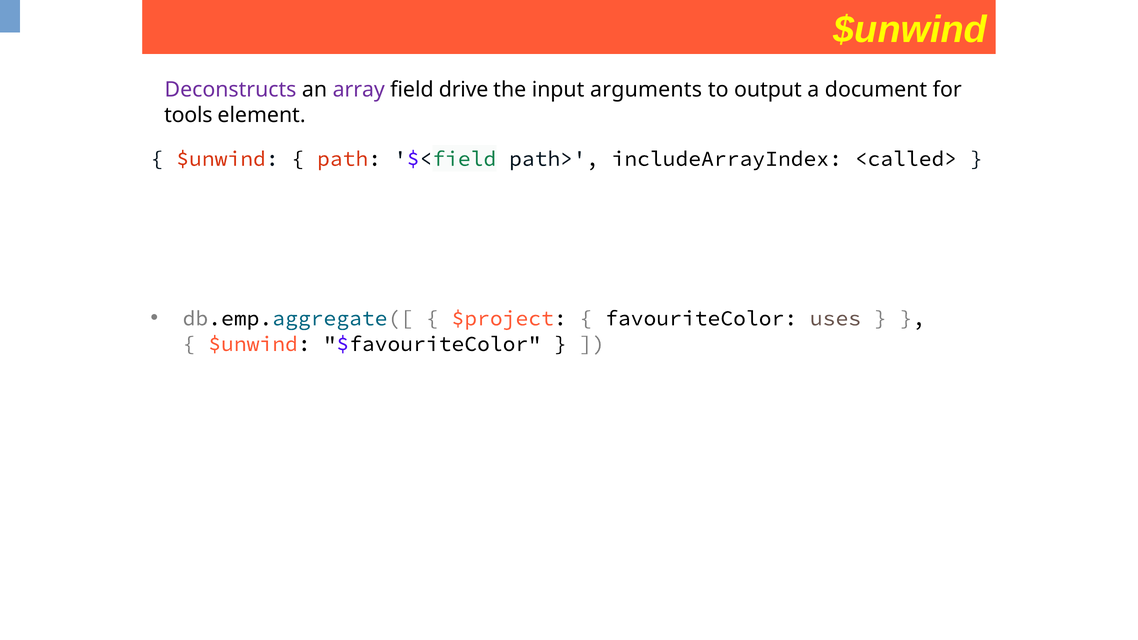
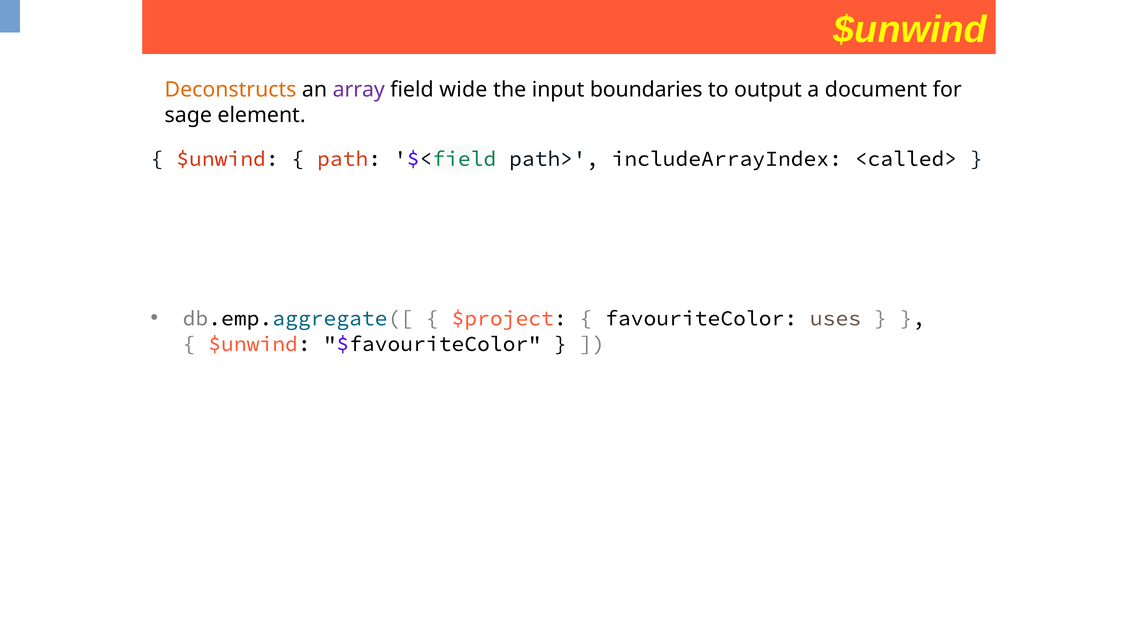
Deconstructs colour: purple -> orange (231, 90)
drive: drive -> wide (463, 90)
arguments: arguments -> boundaries (646, 90)
tools: tools -> sage (188, 115)
